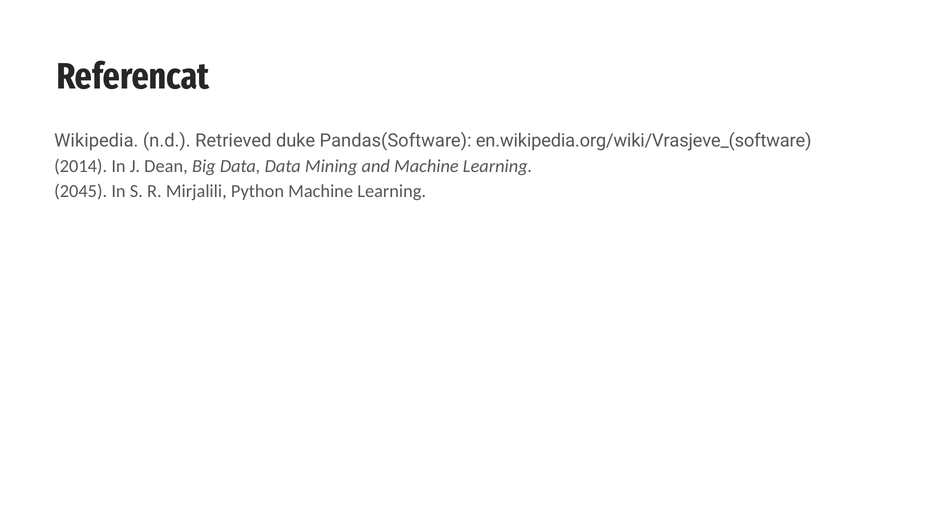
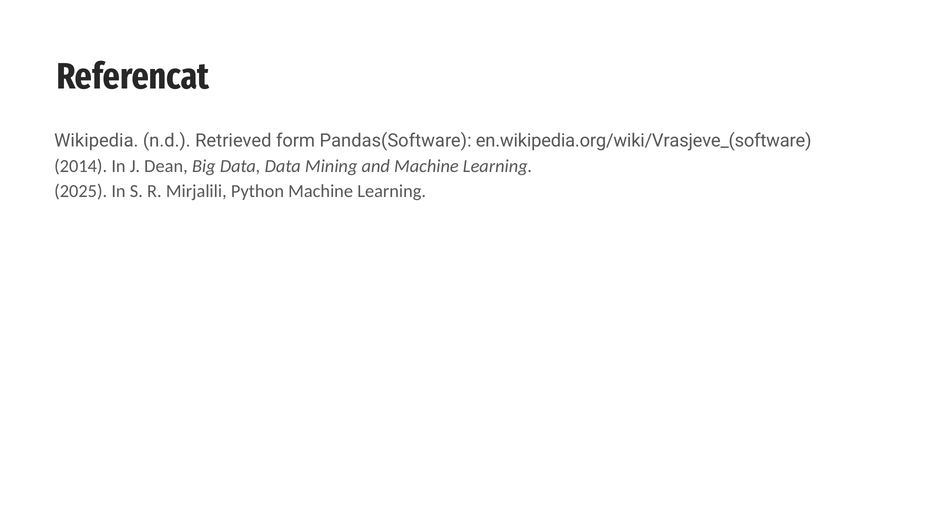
duke: duke -> form (296, 141)
2045: 2045 -> 2025 (81, 191)
